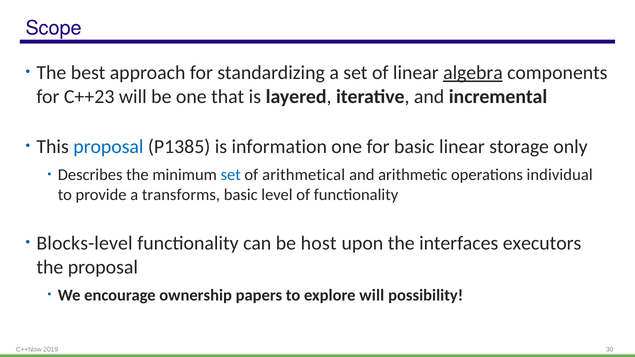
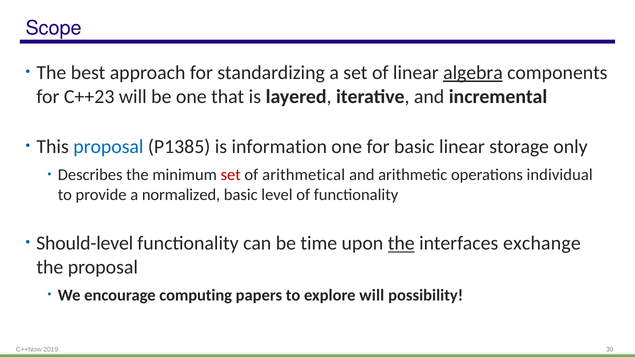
set colour: blue -> red (231, 175)
transforms: transforms -> normalized (181, 195)
Blocks-level: Blocks-level -> Should-level (85, 243)
host: host -> time (319, 243)
the underline: none -> present (401, 243)
executors: executors -> exchange (542, 243)
ownership: ownership -> computing (196, 295)
